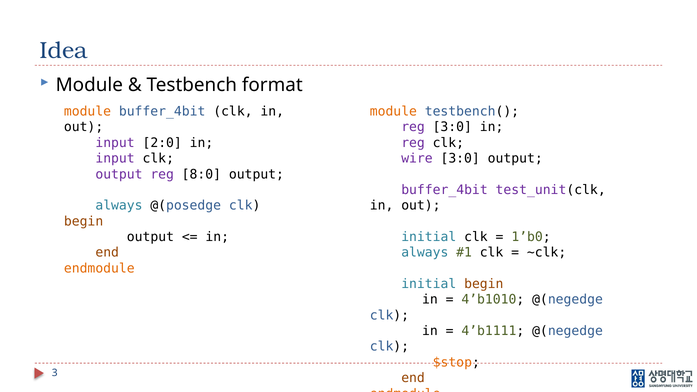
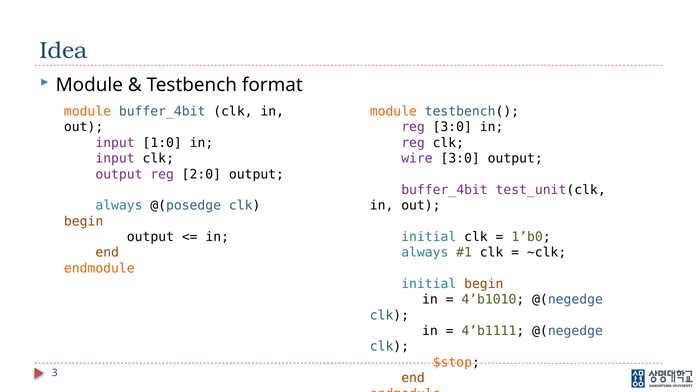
2:0: 2:0 -> 1:0 (162, 143)
8:0: 8:0 -> 2:0 (201, 174)
